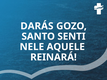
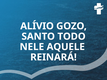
DARÁS: DARÁS -> ALÍVIO (37, 26)
SENTI: SENTI -> TODO (71, 37)
